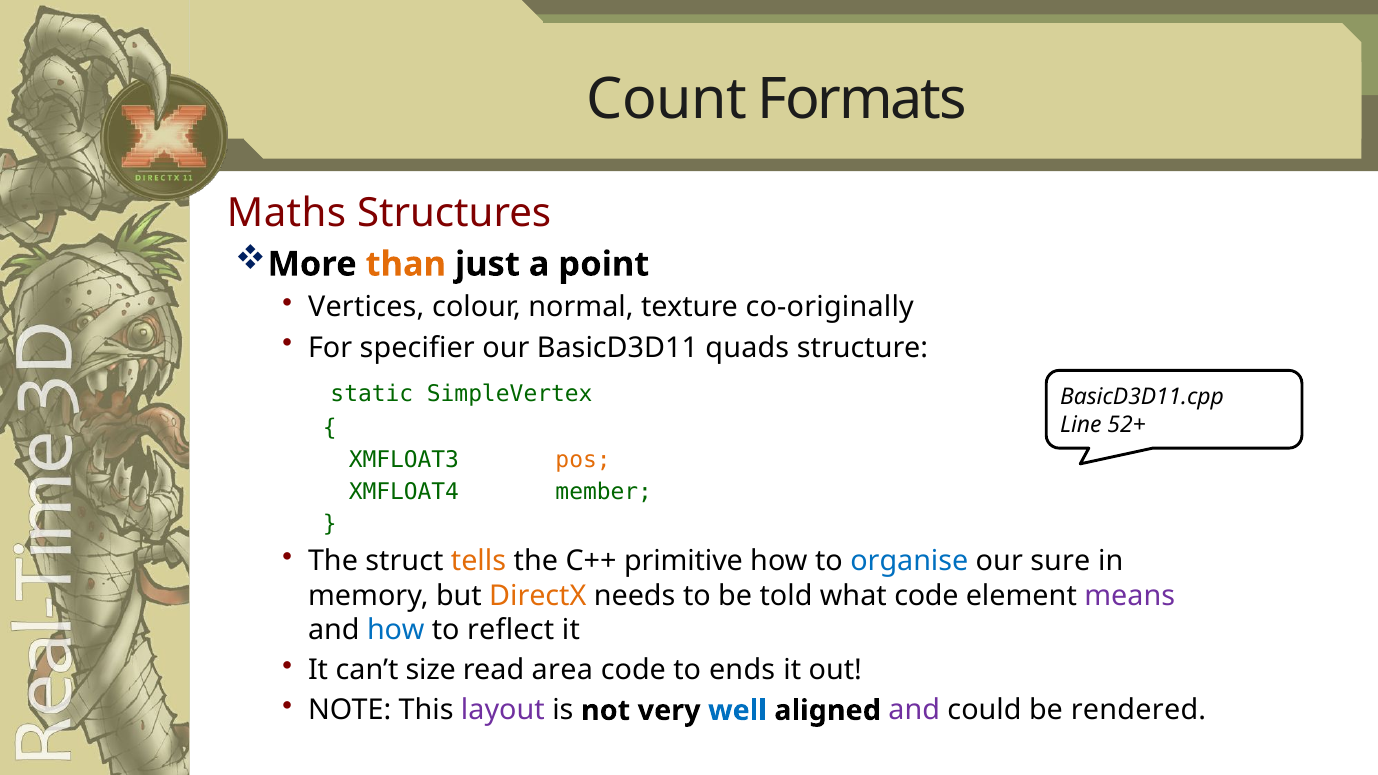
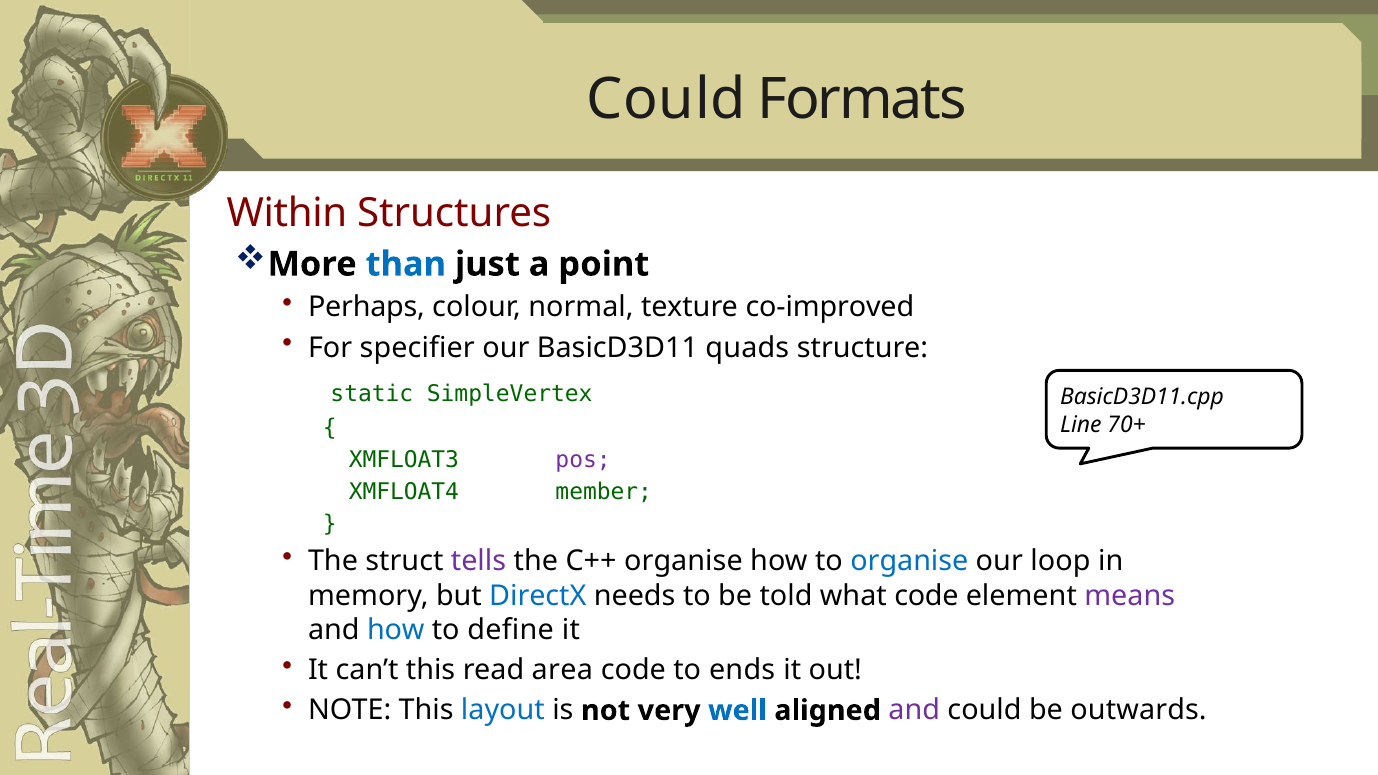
Count: Count -> Could (666, 100)
Maths: Maths -> Within (287, 213)
than colour: orange -> blue (406, 264)
Vertices: Vertices -> Perhaps (366, 307)
co-originally: co-originally -> co-improved (830, 307)
52+: 52+ -> 70+ (1127, 425)
pos colour: orange -> purple (583, 460)
tells colour: orange -> purple (479, 561)
C++ primitive: primitive -> organise (683, 561)
sure: sure -> loop (1060, 561)
DirectX colour: orange -> blue (538, 596)
reflect: reflect -> define (511, 630)
can’t size: size -> this (431, 670)
layout colour: purple -> blue (503, 711)
rendered: rendered -> outwards (1139, 711)
